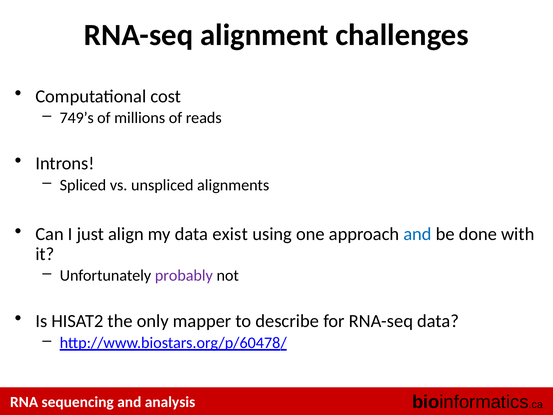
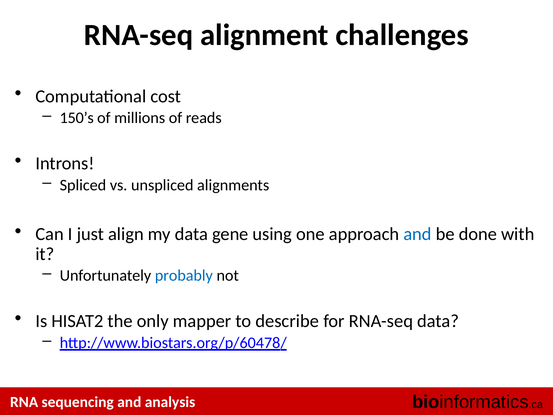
749’s: 749’s -> 150’s (77, 118)
exist: exist -> gene (230, 234)
probably colour: purple -> blue (184, 275)
